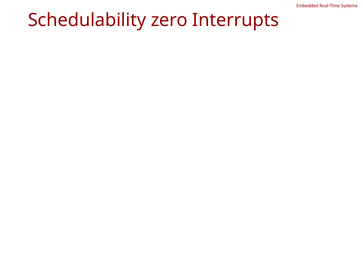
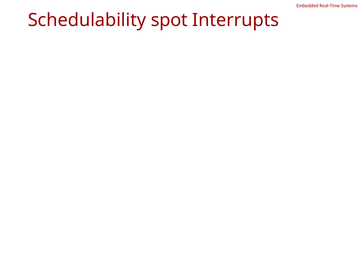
zero: zero -> spot (169, 20)
